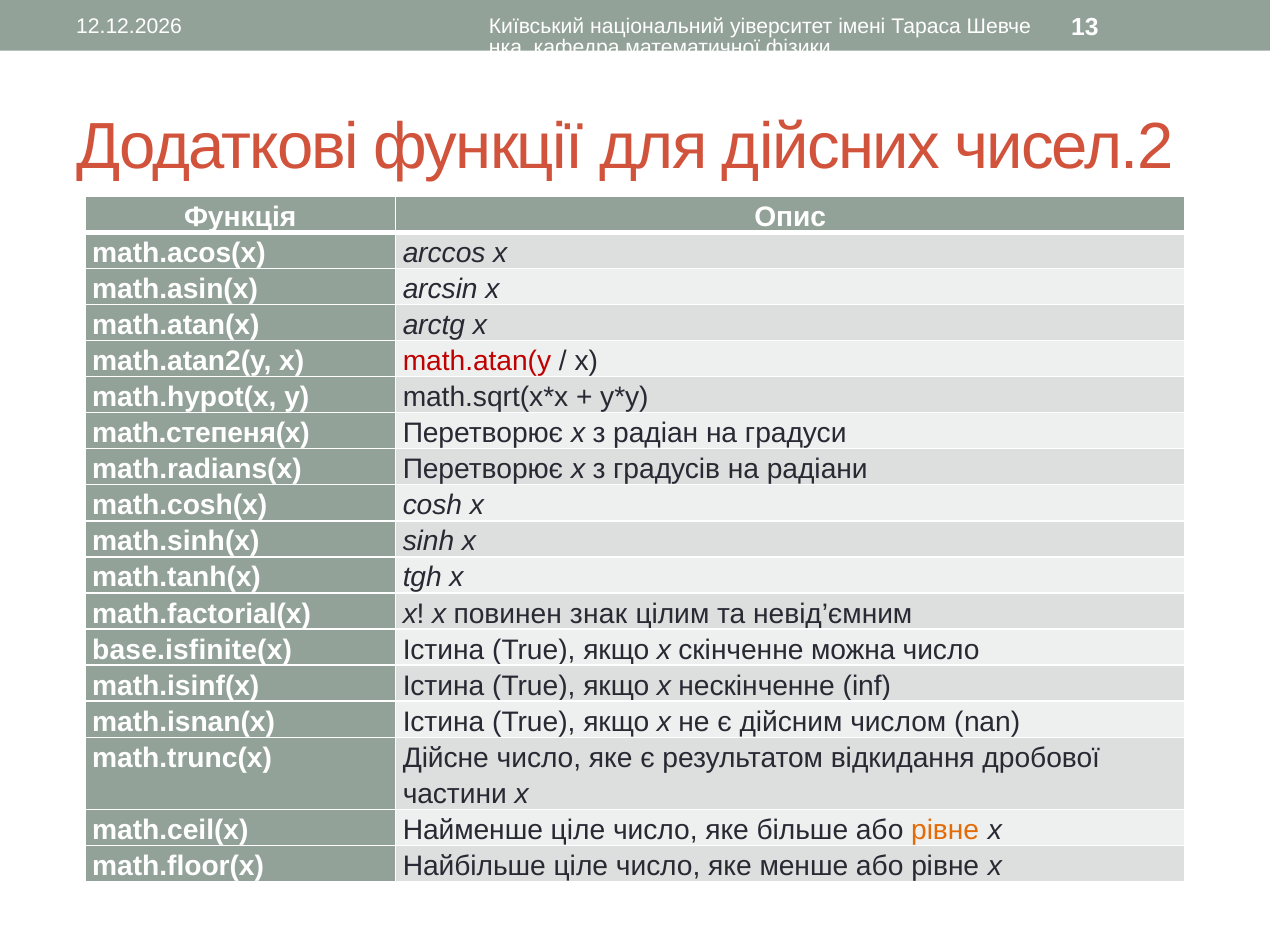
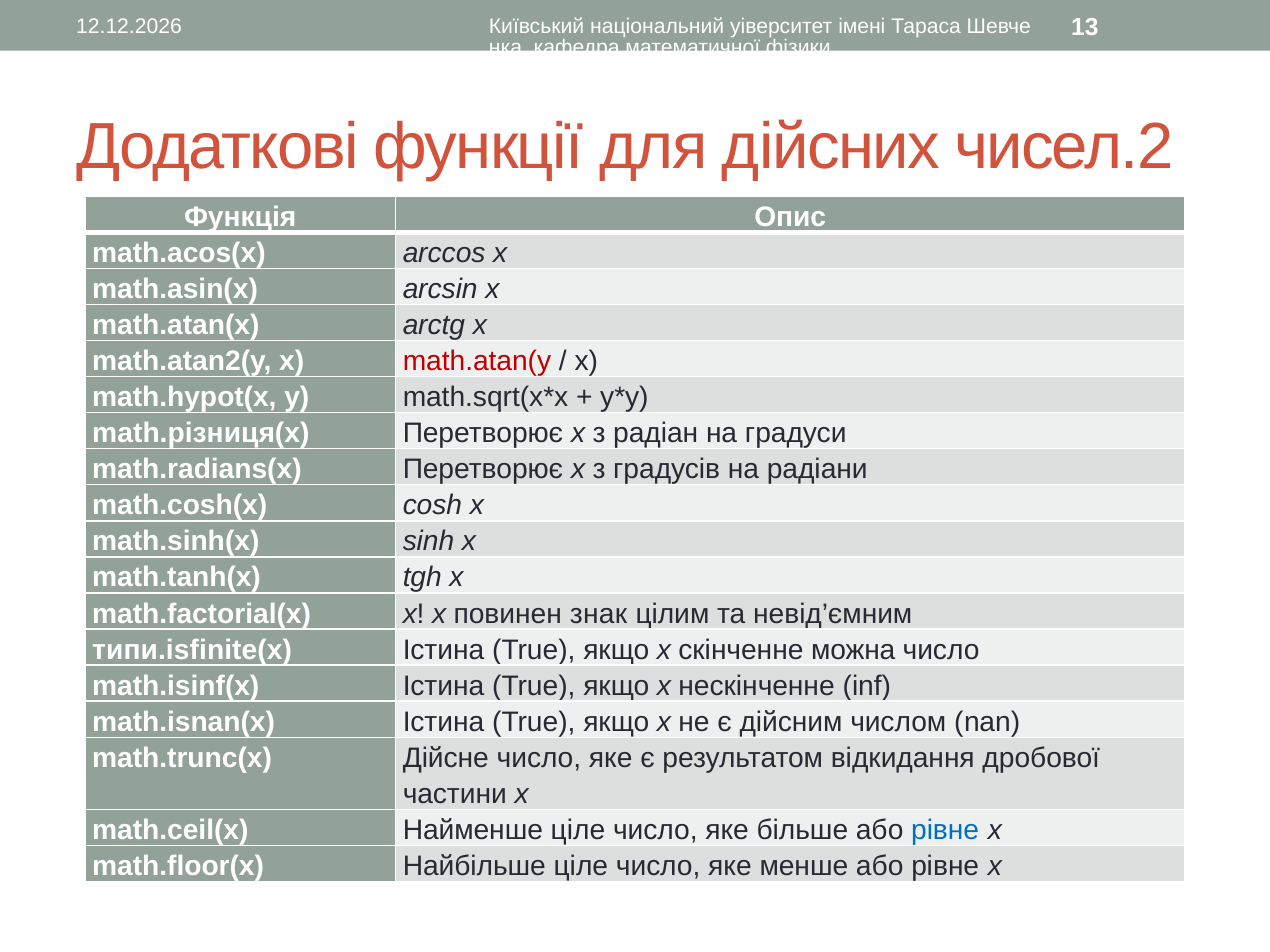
math.степеня(x: math.степеня(x -> math.різниця(x (201, 434)
base.isfinite(x: base.isfinite(x -> типи.isfinite(x (192, 650)
рівне colour: orange -> blue (945, 831)
